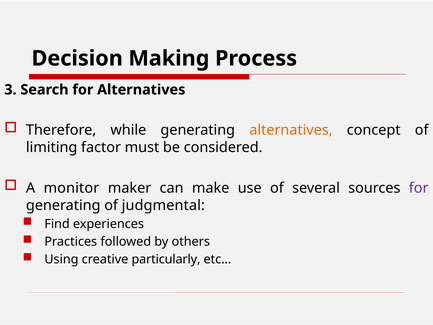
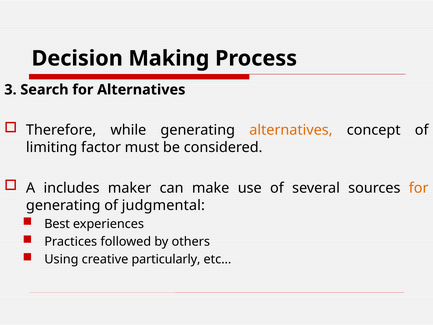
monitor: monitor -> includes (72, 188)
for colour: purple -> orange (419, 188)
Find: Find -> Best (57, 224)
